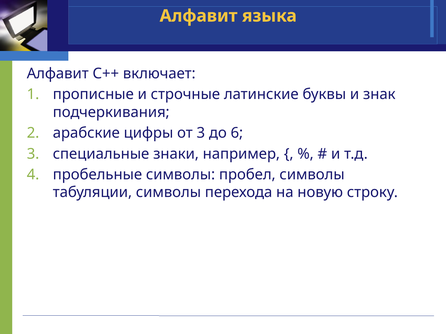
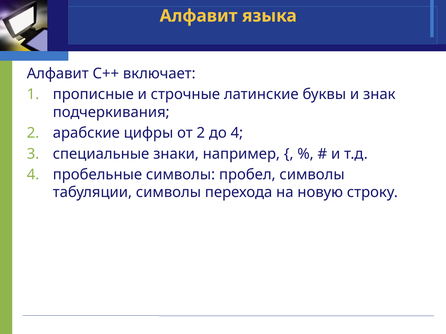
от 3: 3 -> 2 (201, 133)
до 6: 6 -> 4 (237, 133)
